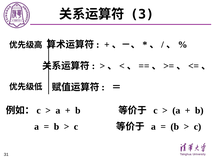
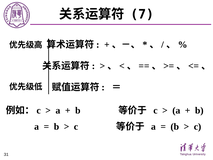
3: 3 -> 7 (142, 14)
